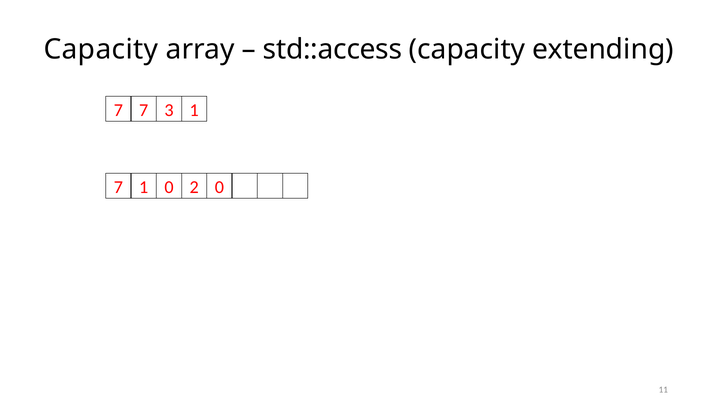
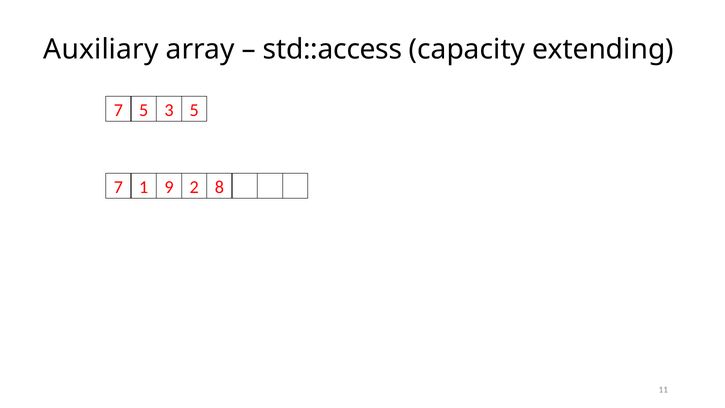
Capacity: Capacity -> Auxiliary (101, 49)
7 7: 7 -> 5 (144, 110)
3 1: 1 -> 5 (194, 110)
1 0: 0 -> 9 (169, 187)
2 0: 0 -> 8 (219, 187)
